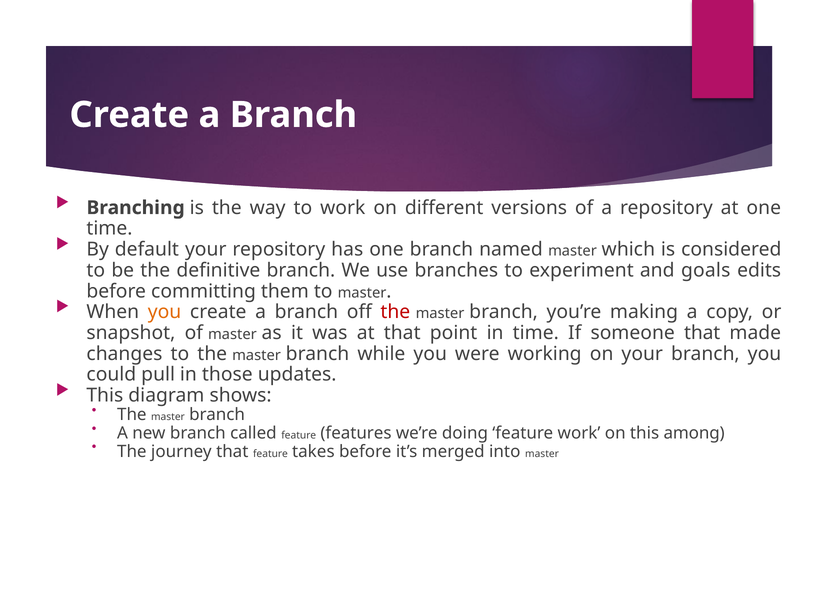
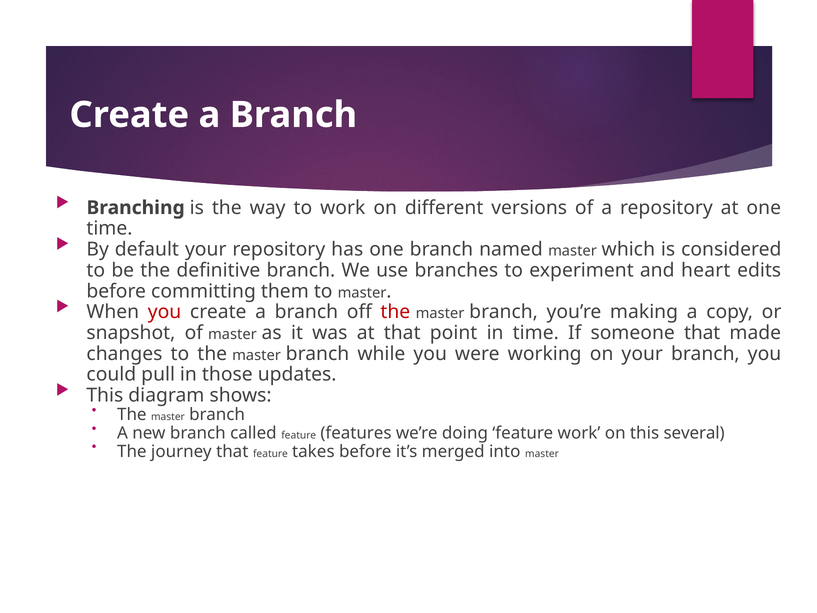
goals: goals -> heart (706, 270)
you colour: orange -> red (165, 312)
among: among -> several (694, 433)
